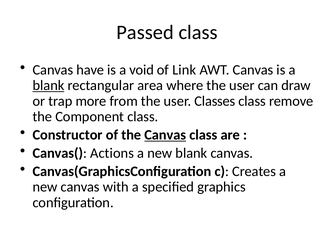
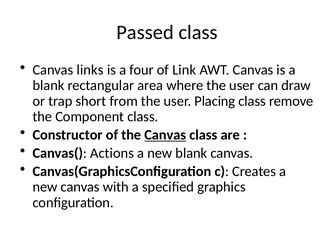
have: have -> links (90, 70)
void: void -> four (142, 70)
blank underline: present -> none (48, 85)
more: more -> short (91, 101)
Classes: Classes -> Placing (215, 101)
